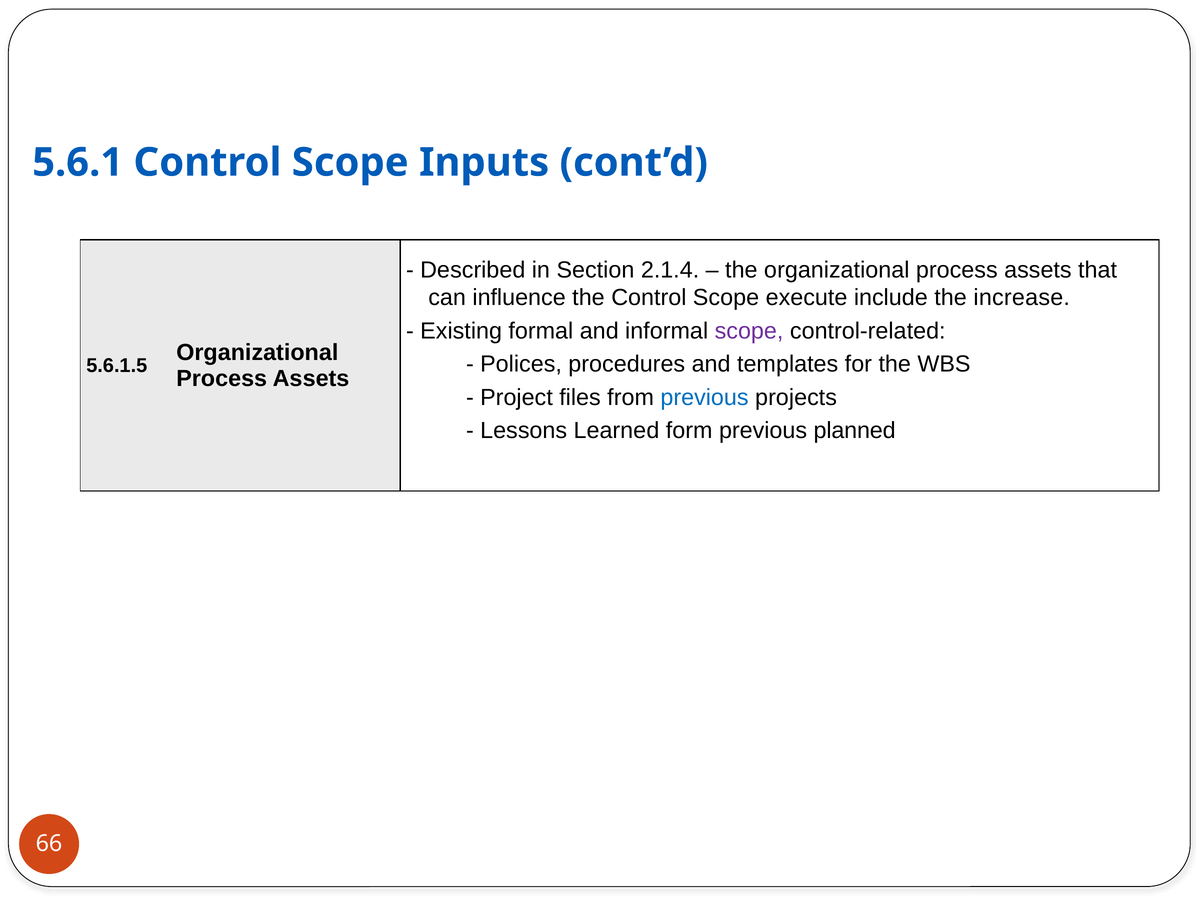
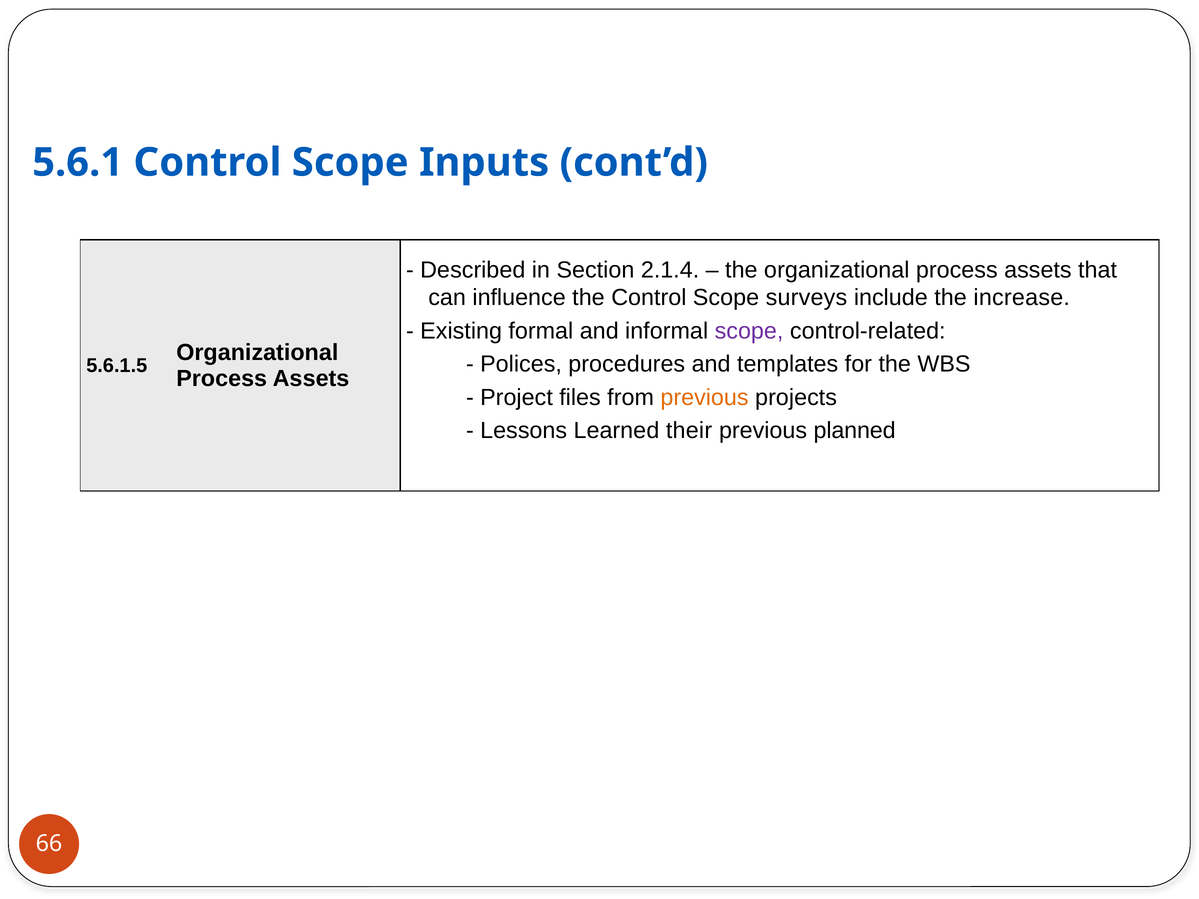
execute: execute -> surveys (806, 298)
previous colour: blue -> orange (705, 397)
form: form -> their (689, 431)
